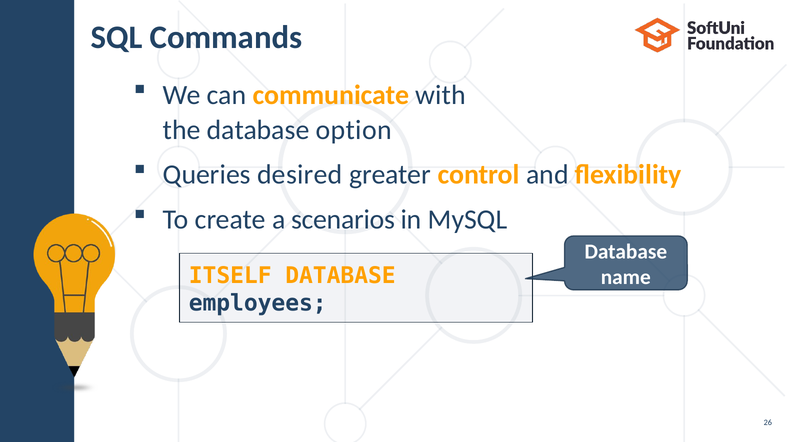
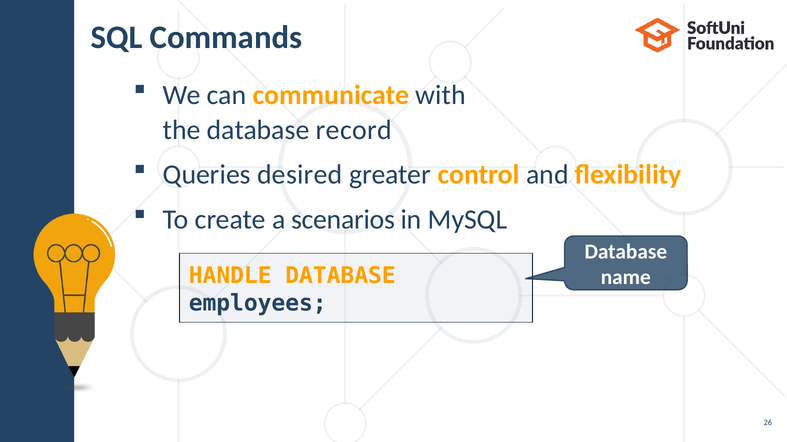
option: option -> record (354, 130)
ITSELF: ITSELF -> HANDLE (230, 276)
